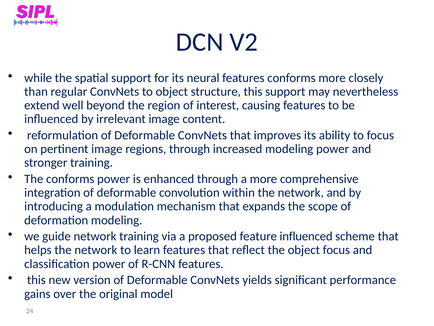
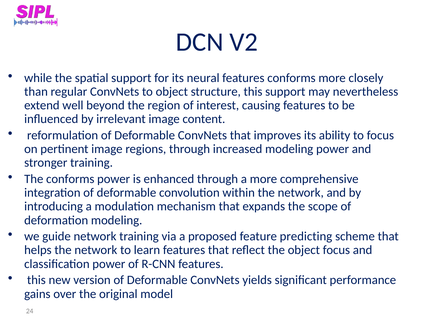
feature influenced: influenced -> predicting (306, 236)
